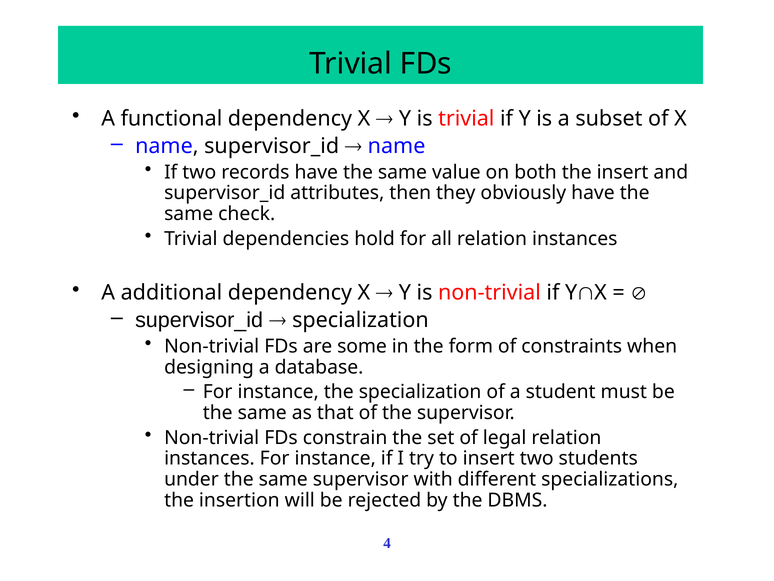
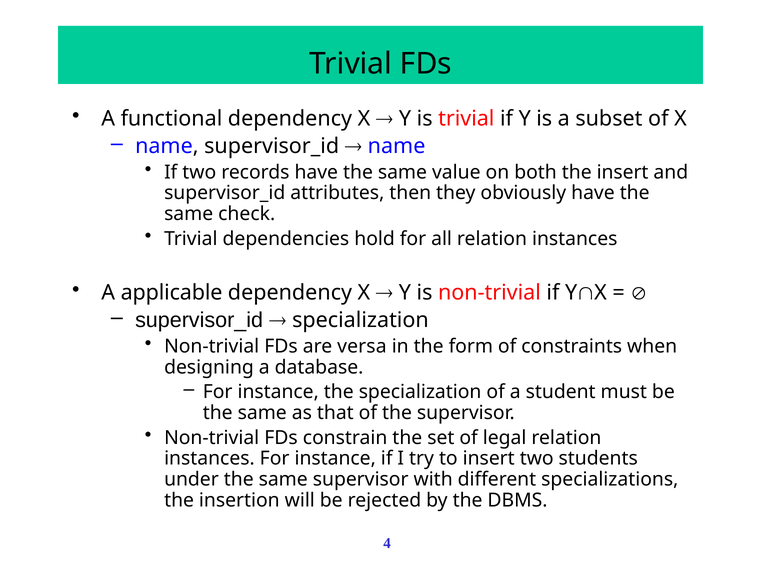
additional: additional -> applicable (172, 292)
some: some -> versa (362, 346)
